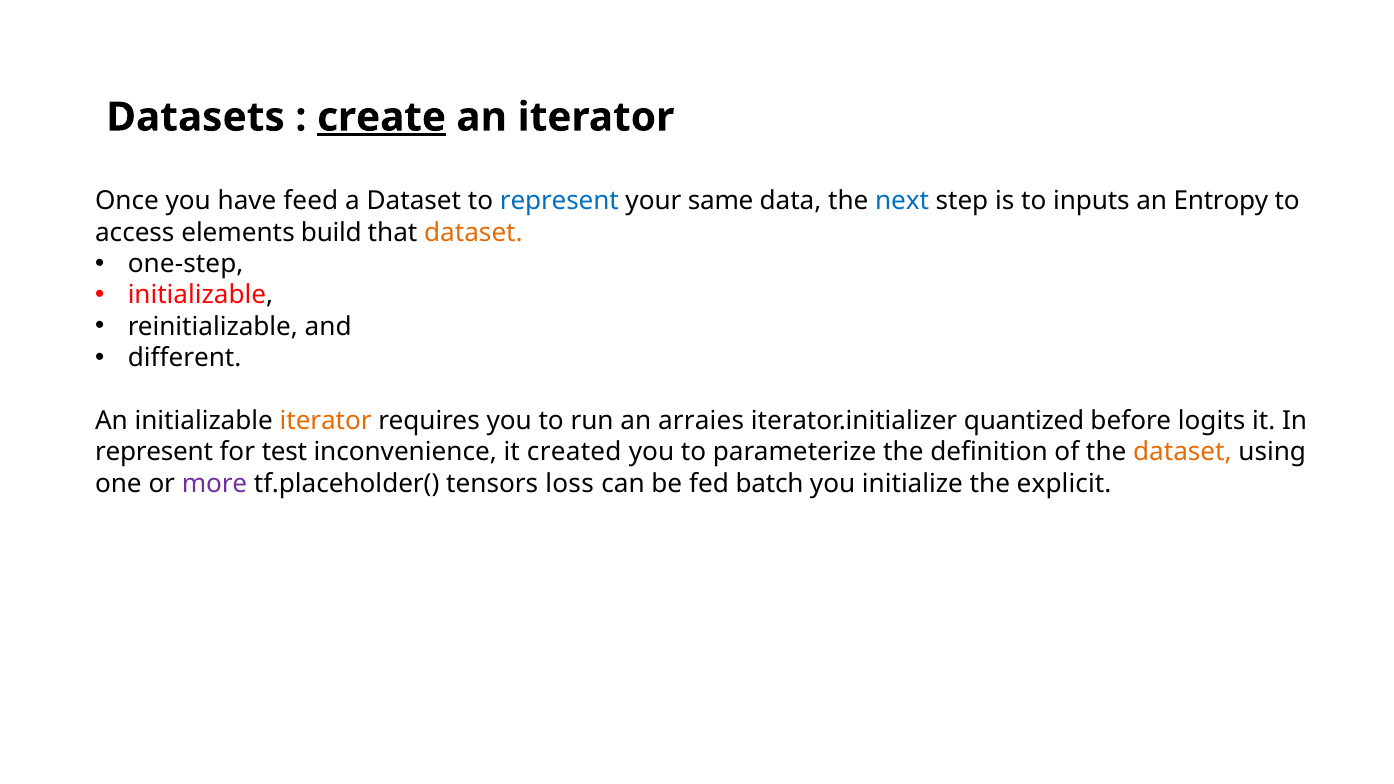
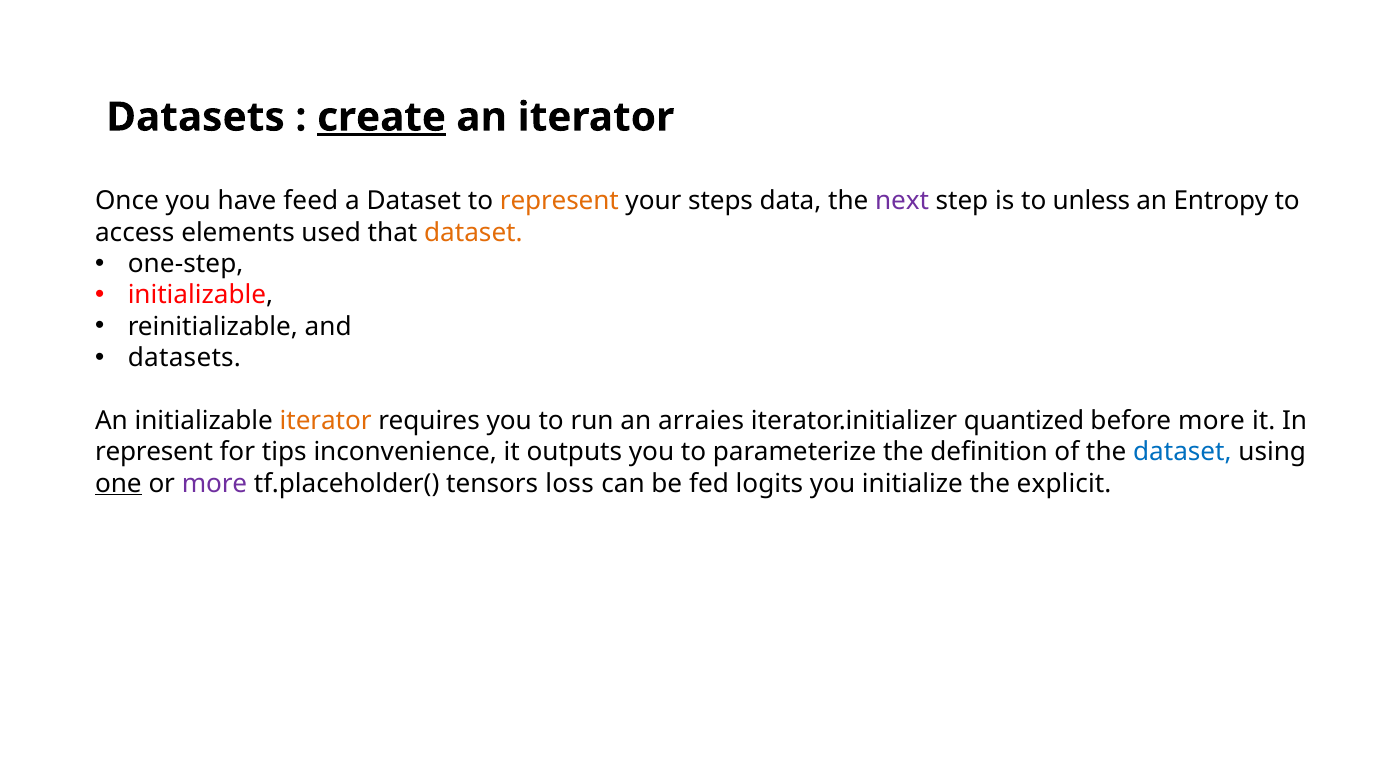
represent colour: blue -> orange (559, 201)
same: same -> steps (721, 201)
next colour: blue -> purple (902, 201)
inputs: inputs -> unless (1091, 201)
build: build -> used (331, 233)
different: different -> datasets (184, 358)
before logits: logits -> more (1211, 421)
test: test -> tips (284, 452)
created: created -> outputs (574, 452)
dataset colour: orange -> blue (1182, 452)
one underline: none -> present (118, 483)
batch: batch -> logits (769, 483)
